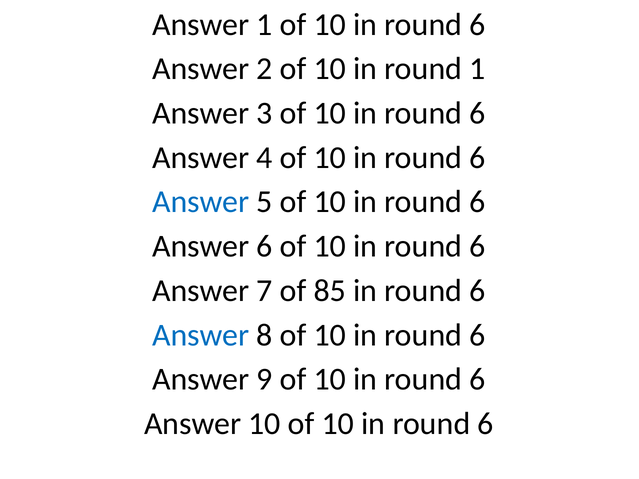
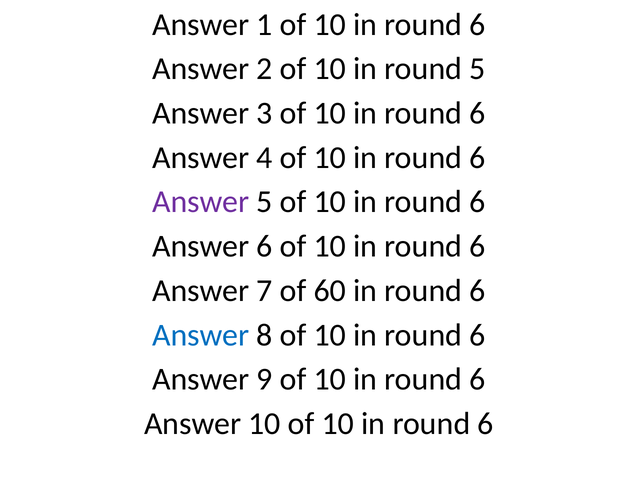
round 1: 1 -> 5 (477, 69)
Answer colour: blue -> purple (201, 202)
85: 85 -> 60 (330, 291)
